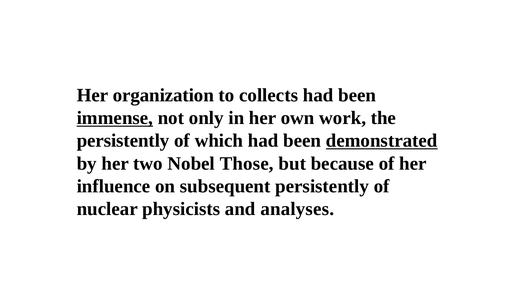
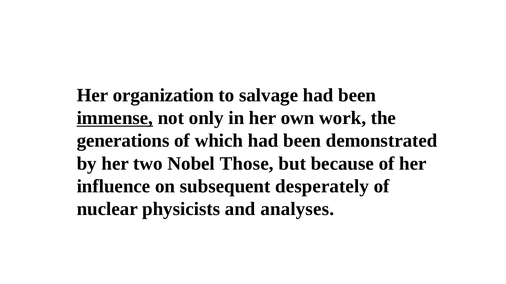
collects: collects -> salvage (269, 96)
persistently: persistently -> generations (123, 141)
demonstrated underline: present -> none (382, 141)
subsequent persistently: persistently -> desperately (322, 187)
